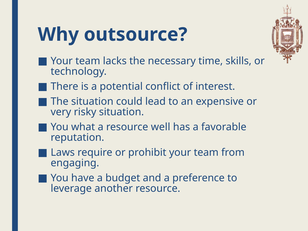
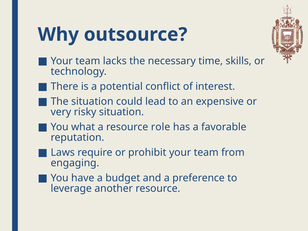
well: well -> role (161, 127)
